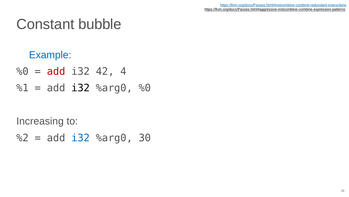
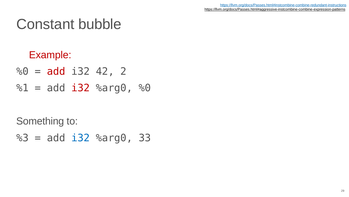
Example colour: blue -> red (50, 55)
4: 4 -> 2 (123, 71)
i32 colour: black -> red (81, 88)
Increasing: Increasing -> Something (40, 121)
%2: %2 -> %3 (22, 137)
30: 30 -> 33 (145, 137)
